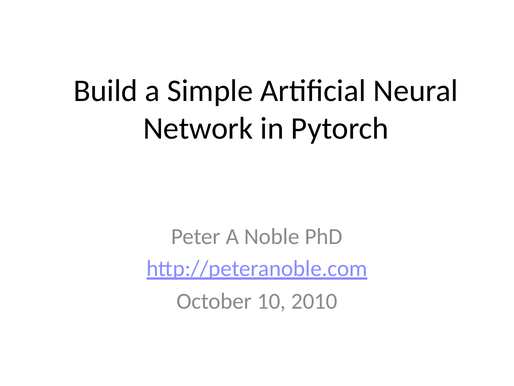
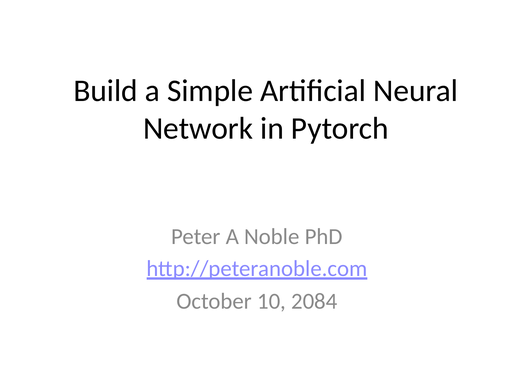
2010: 2010 -> 2084 (314, 301)
